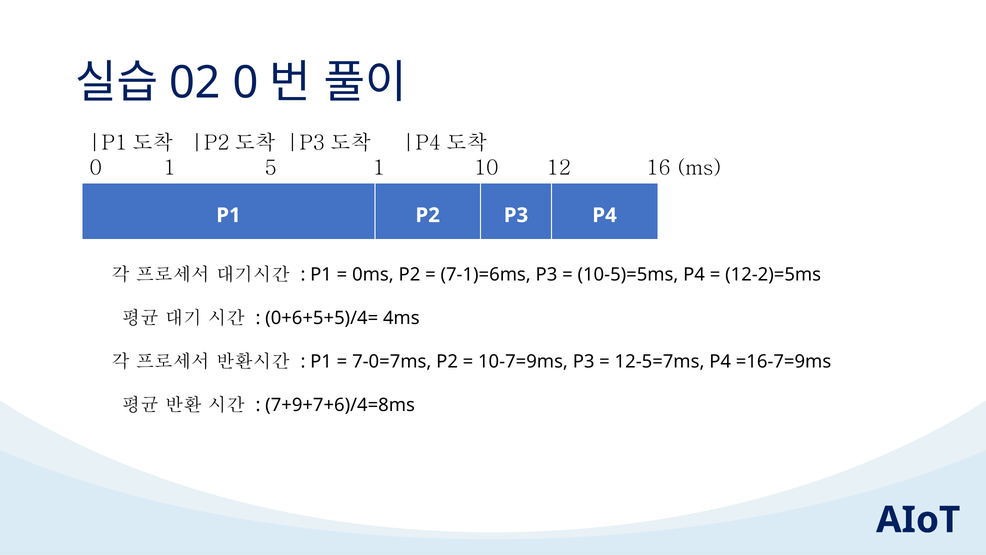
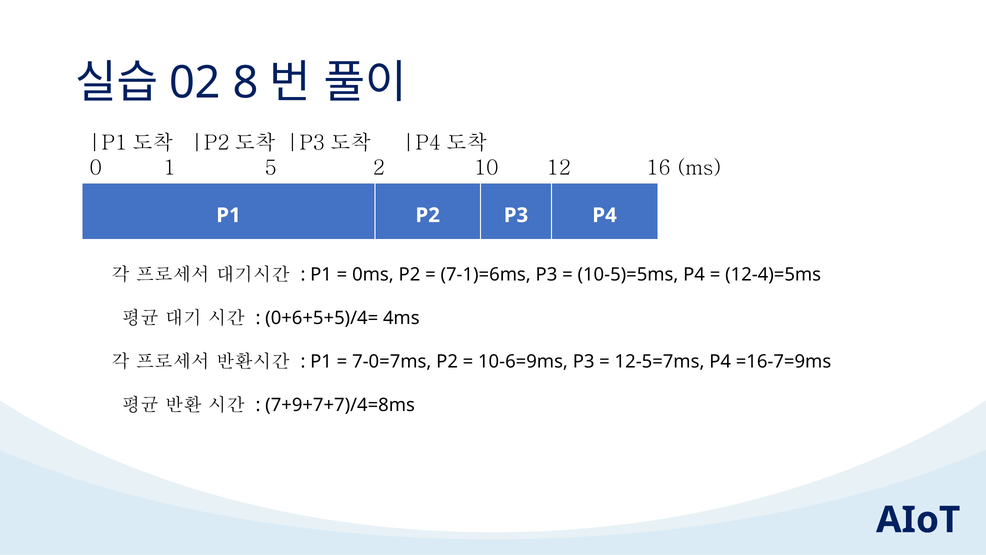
0: 0 -> 8 (246, 83)
5 1: 1 -> 2 (379, 168)
12-2)=5ms: 12-2)=5ms -> 12-4)=5ms (773, 274)
10-7=9ms: 10-7=9ms -> 10-6=9ms (523, 361)
7+9+7+6)/4=8ms: 7+9+7+6)/4=8ms -> 7+9+7+7)/4=8ms (340, 405)
